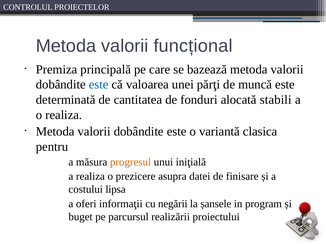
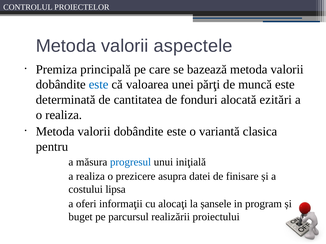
funcțional: funcțional -> aspectele (193, 46)
stabili: stabili -> ezitări (276, 100)
progresul colour: orange -> blue (131, 162)
negării: negării -> alocaţi (173, 204)
